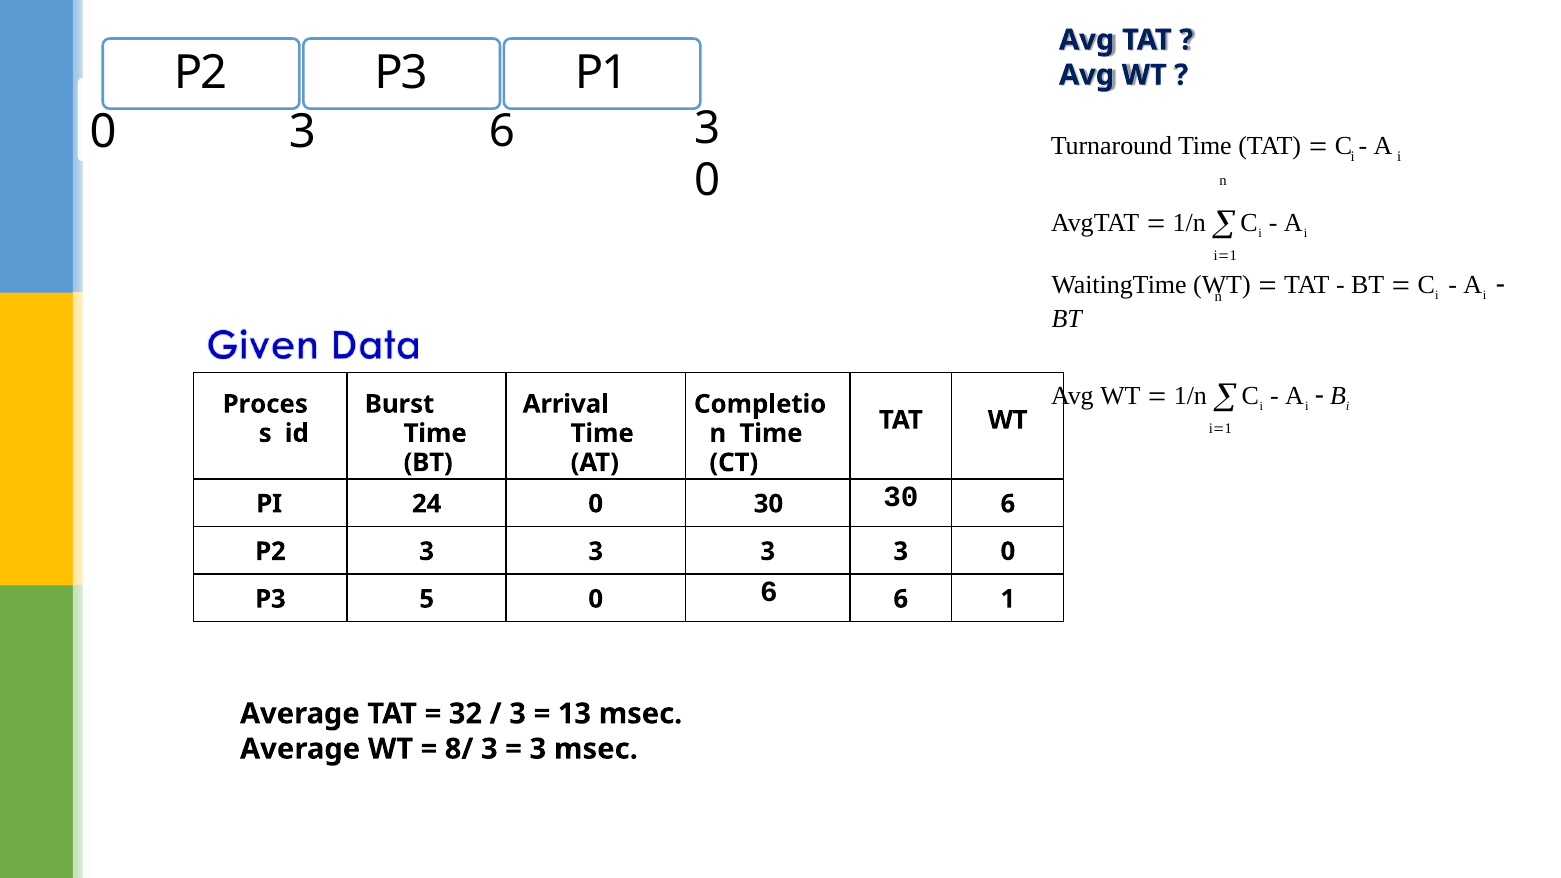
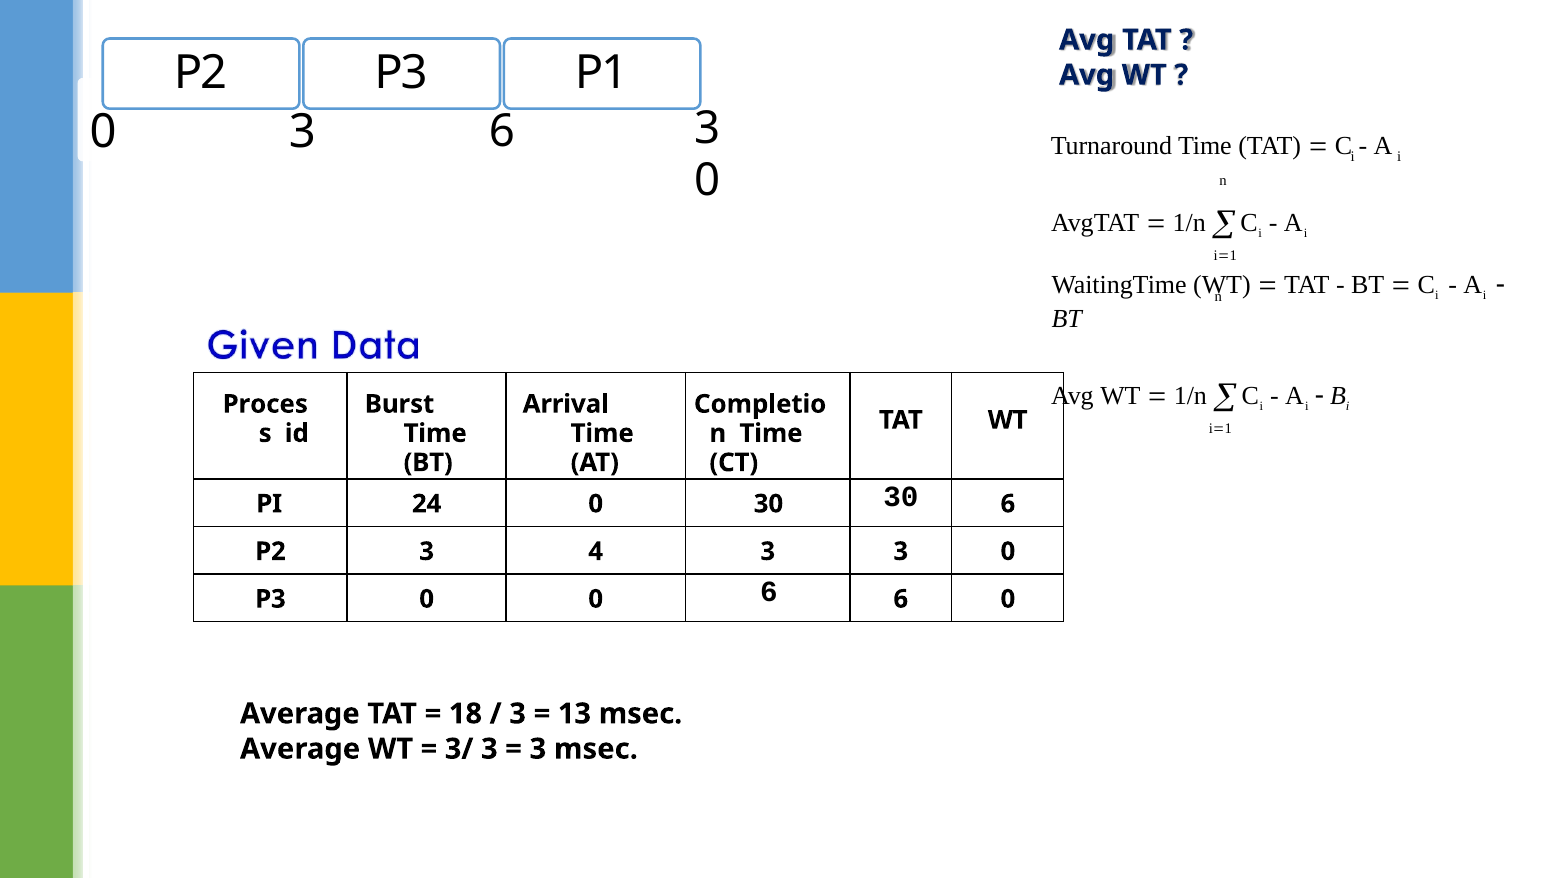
P2 3 3: 3 -> 4 (596, 551)
P3 5: 5 -> 0 (427, 599)
6 1: 1 -> 0 (1008, 599)
32: 32 -> 18 (465, 714)
8/: 8/ -> 3/ (459, 749)
